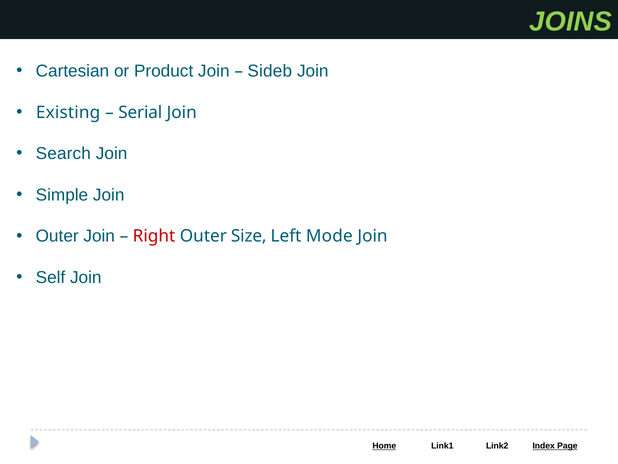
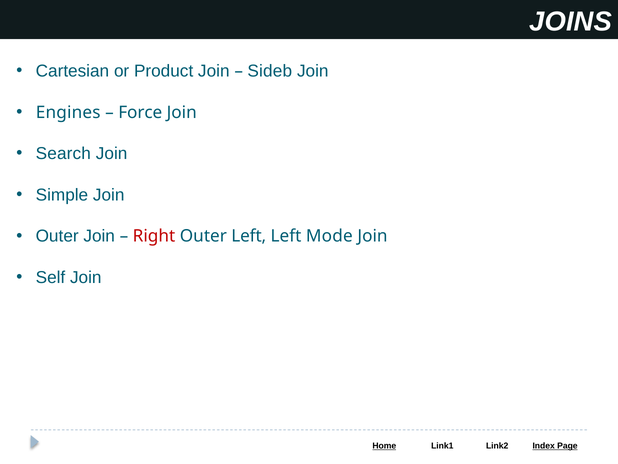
JOINS colour: light green -> white (571, 21)
Existing: Existing -> Engines (68, 112)
Serial: Serial -> Force (140, 112)
Outer Size: Size -> Left (249, 236)
